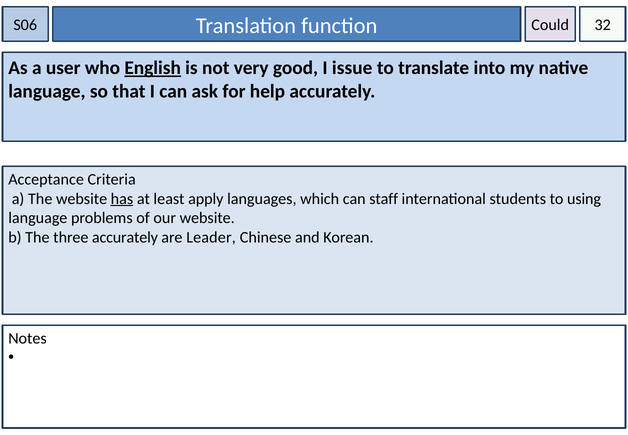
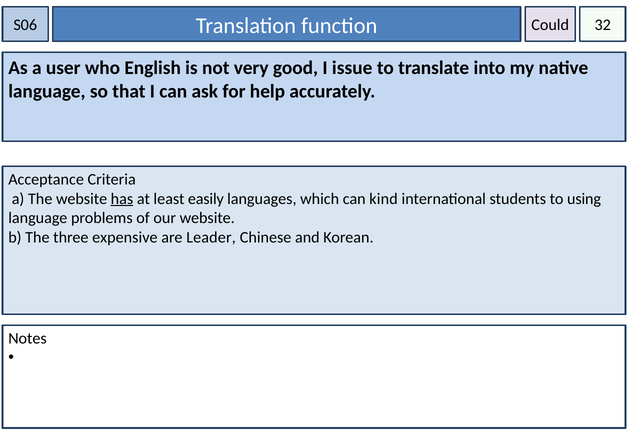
English underline: present -> none (153, 68)
apply: apply -> easily (206, 199)
staff: staff -> kind (384, 199)
three accurately: accurately -> expensive (125, 237)
